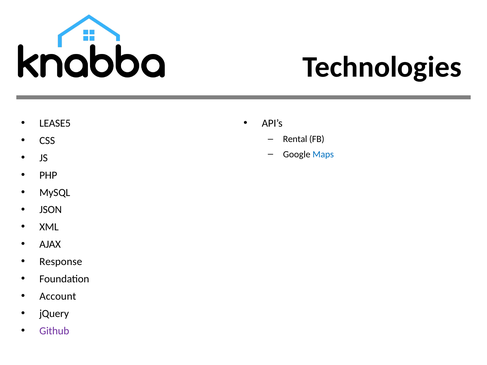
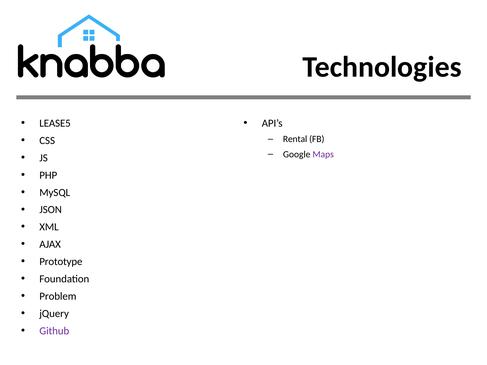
Maps colour: blue -> purple (323, 154)
Response: Response -> Prototype (61, 262)
Account: Account -> Problem (58, 296)
